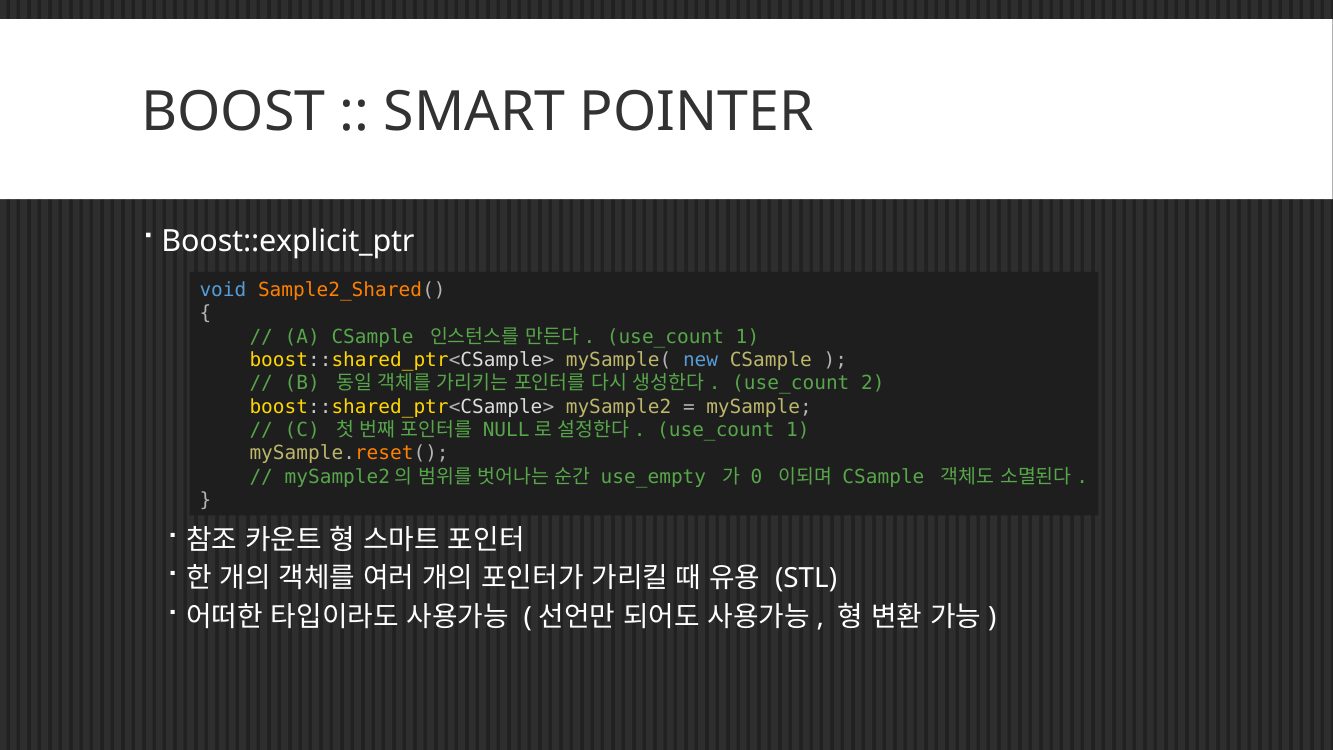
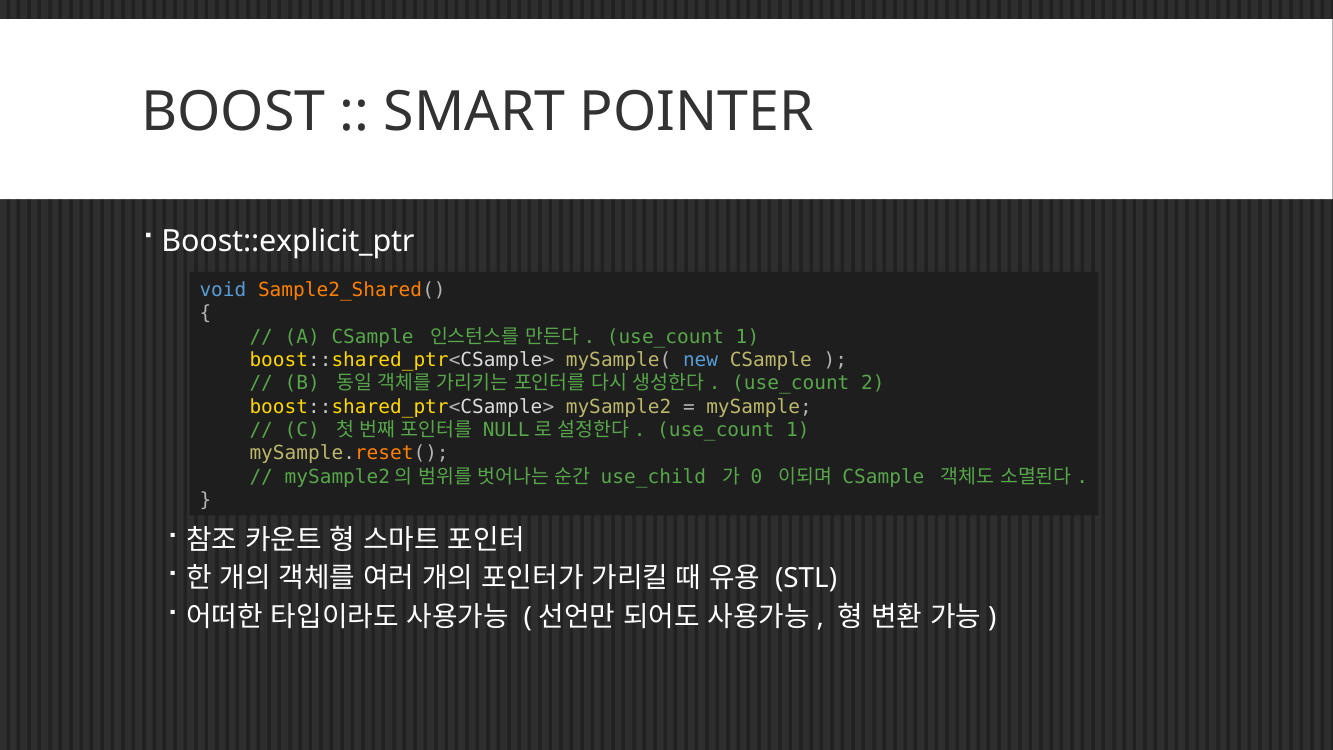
use_empty: use_empty -> use_child (653, 477)
